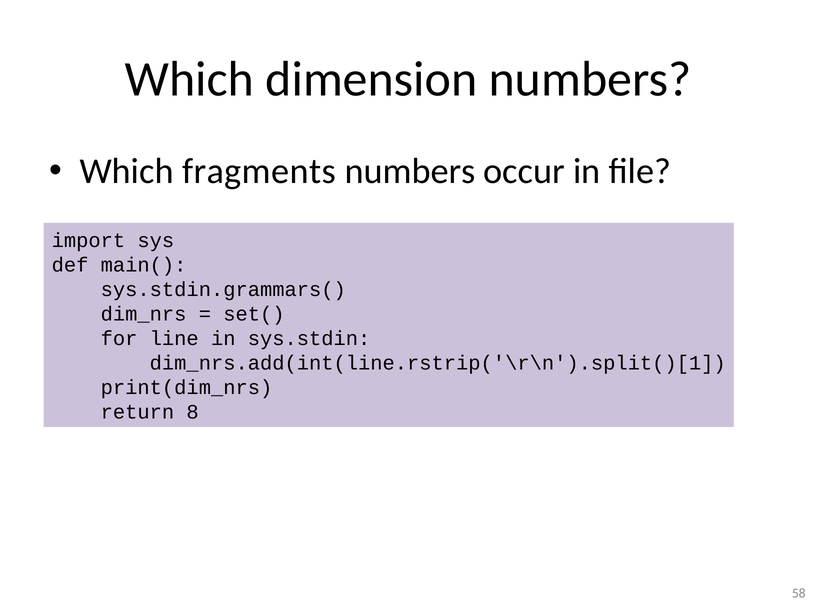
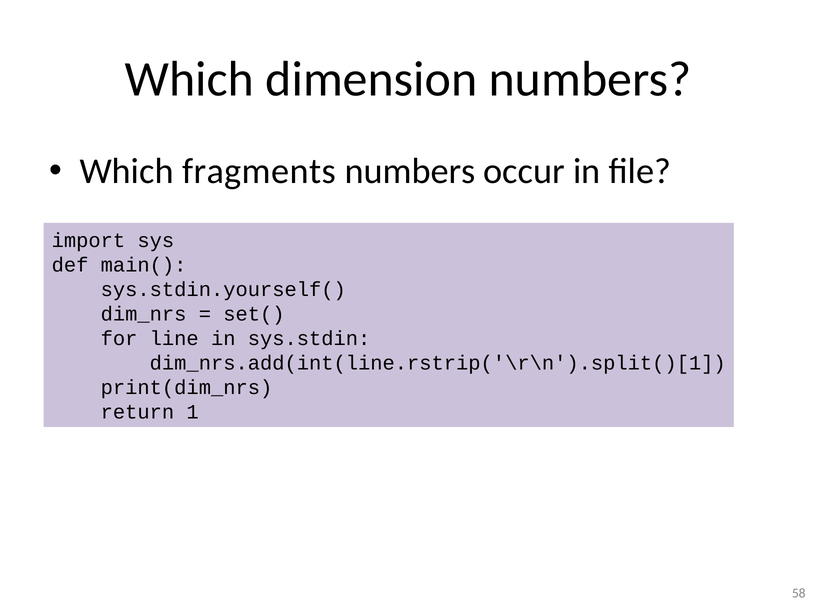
sys.stdin.grammars(: sys.stdin.grammars( -> sys.stdin.yourself( (223, 289)
8: 8 -> 1 (193, 412)
